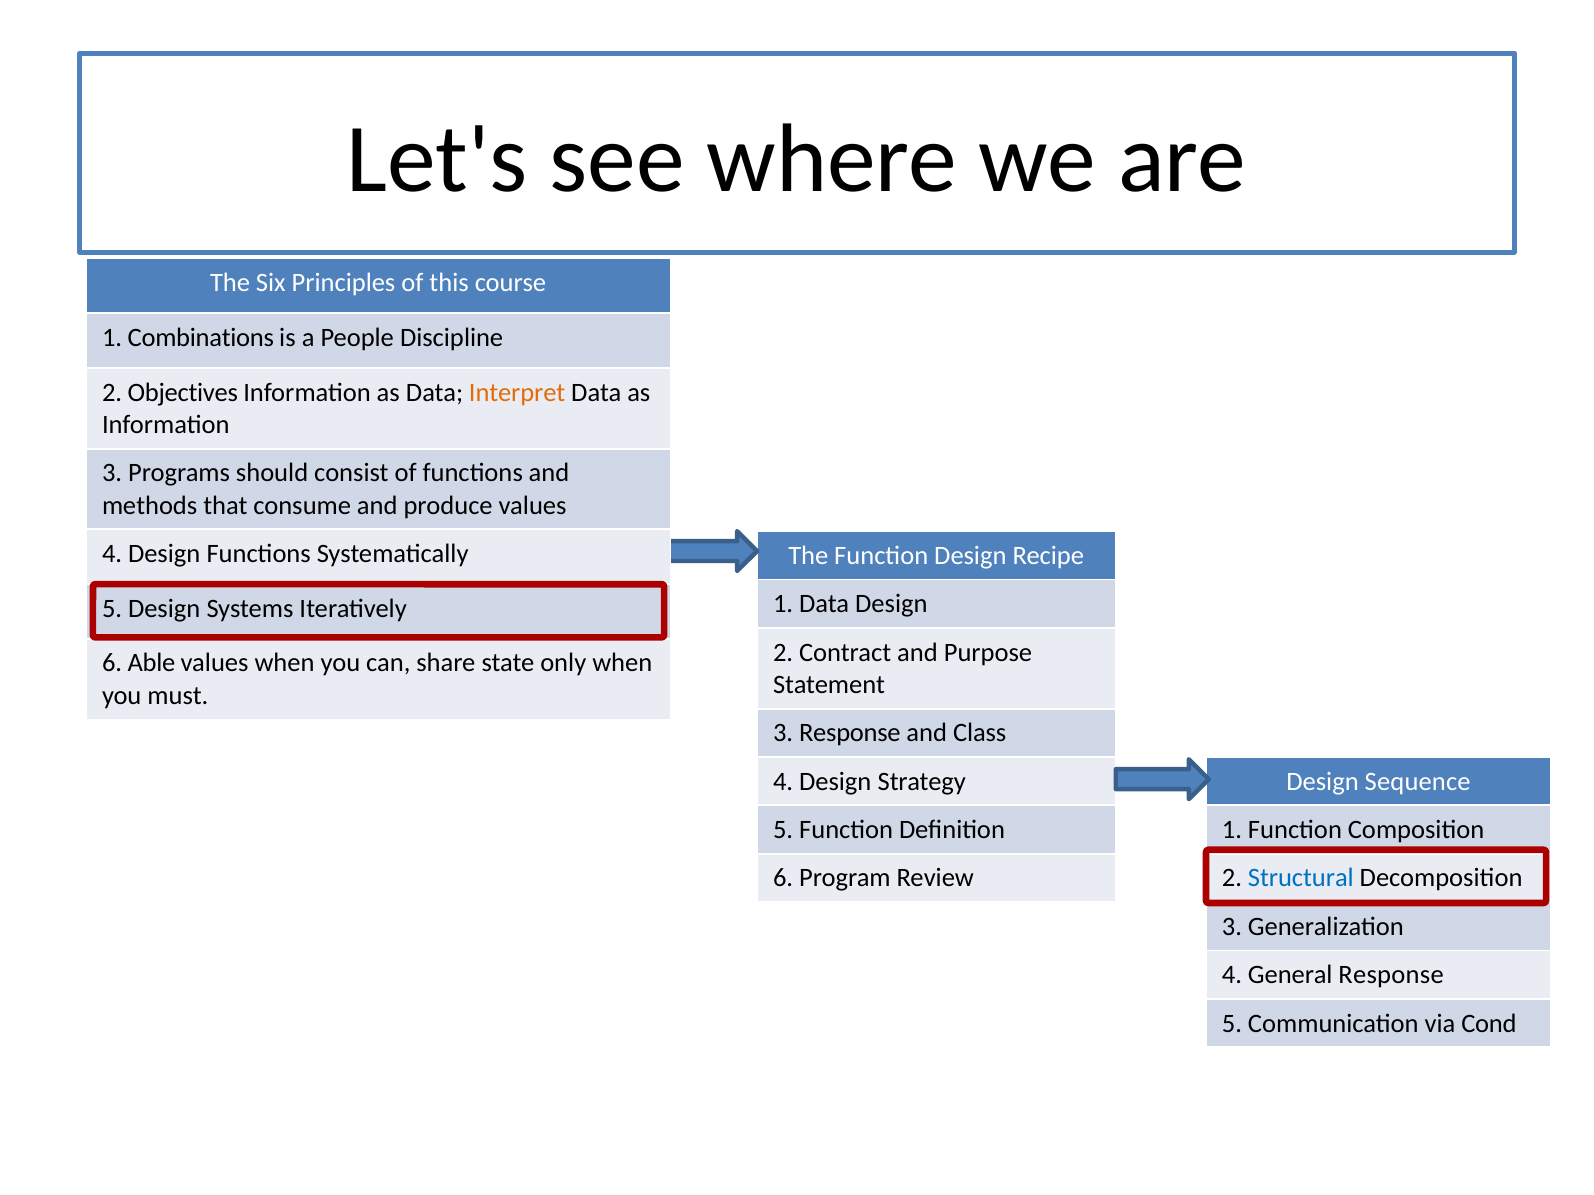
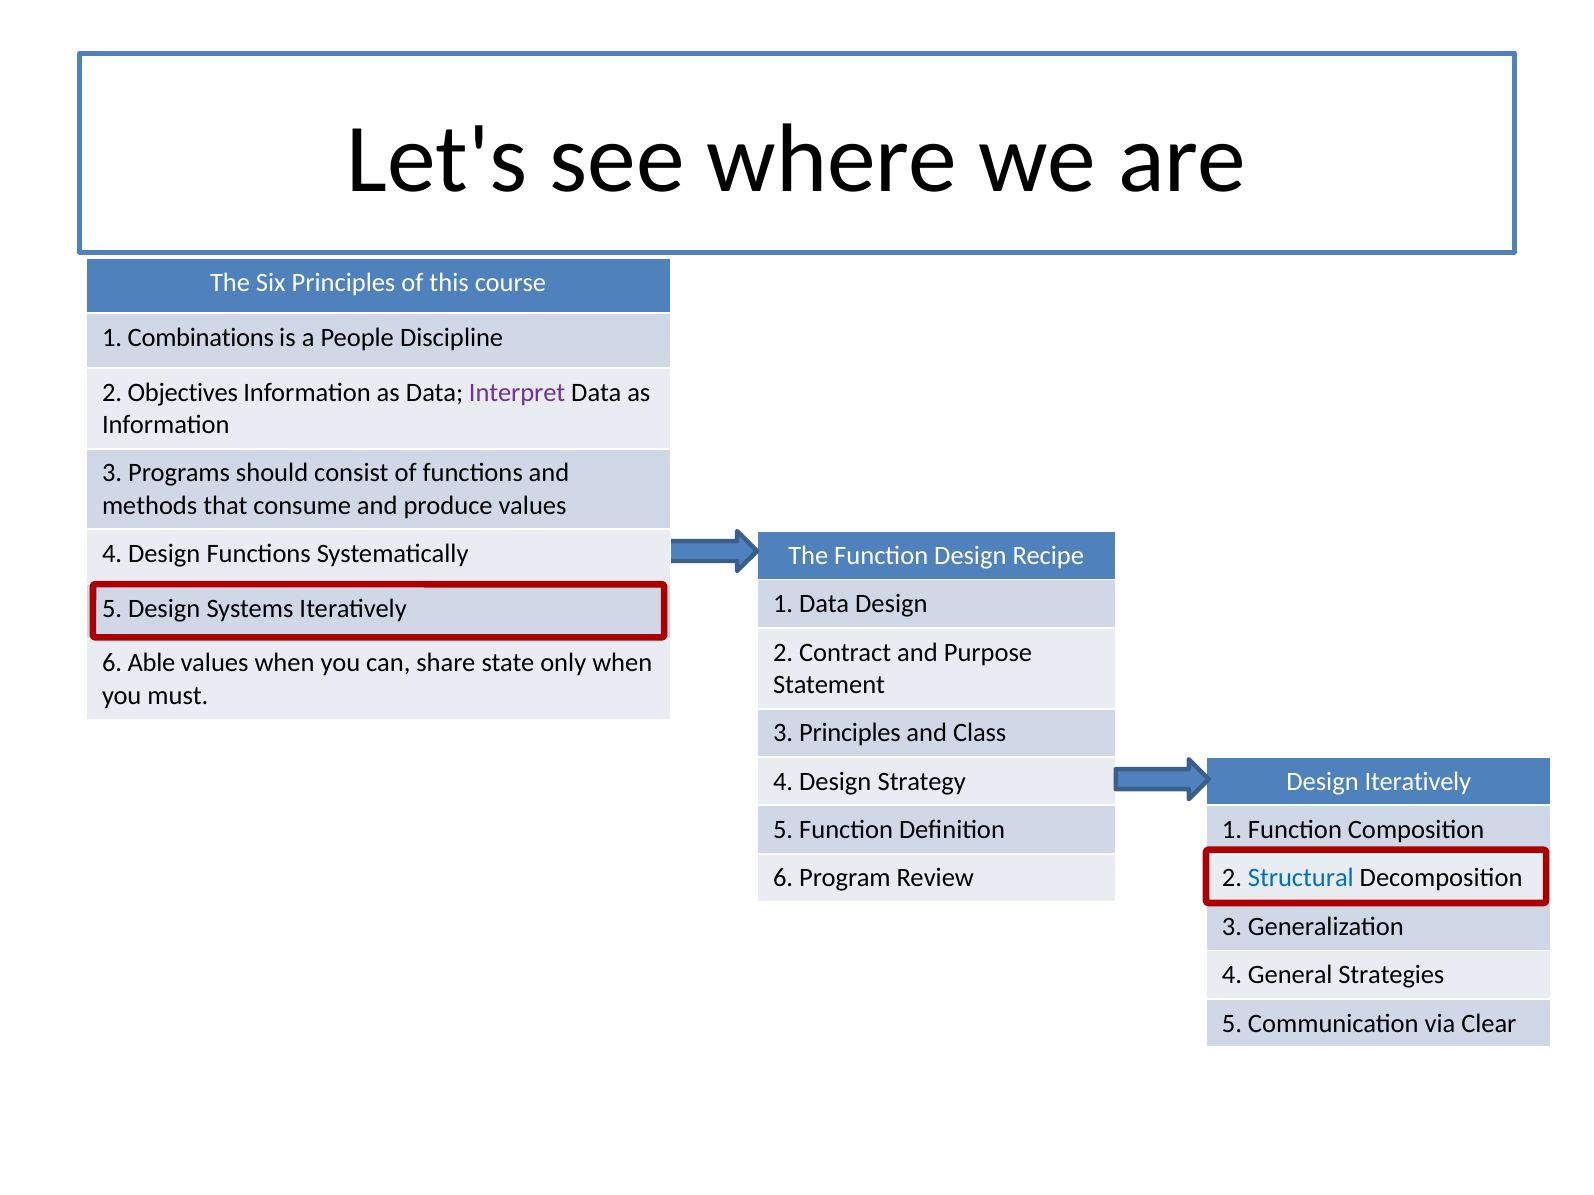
Interpret colour: orange -> purple (517, 392)
3 Response: Response -> Principles (850, 733)
Design Sequence: Sequence -> Iteratively (1418, 782)
General Response: Response -> Strategies (1391, 975)
Cond: Cond -> Clear (1489, 1024)
